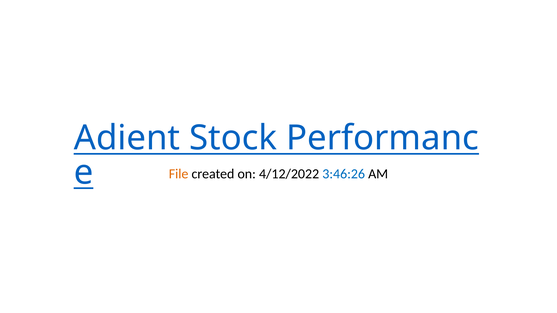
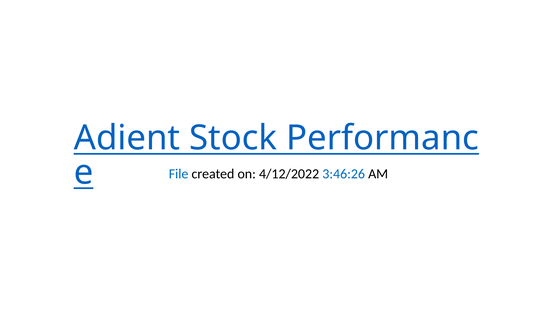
File colour: orange -> blue (179, 174)
